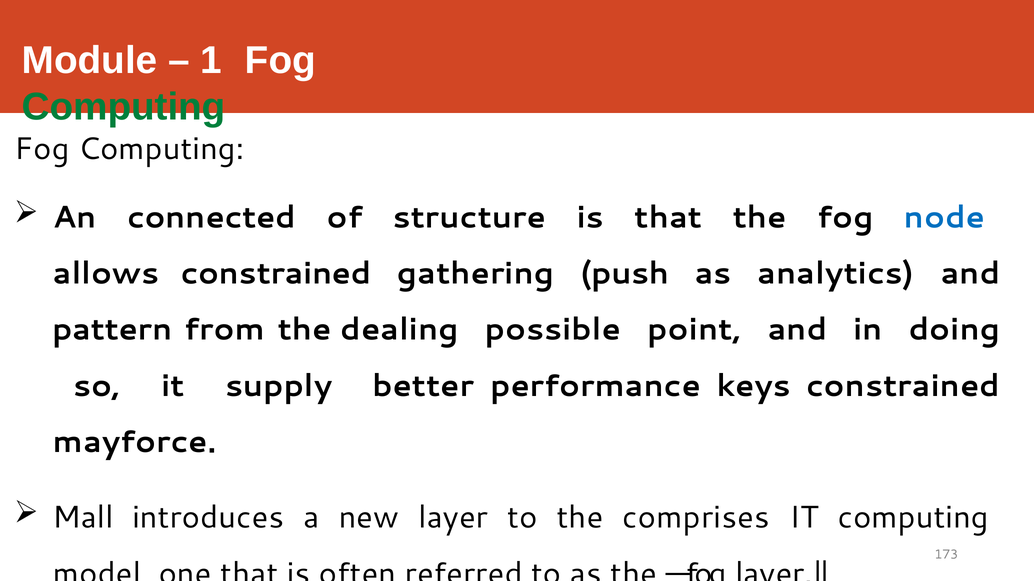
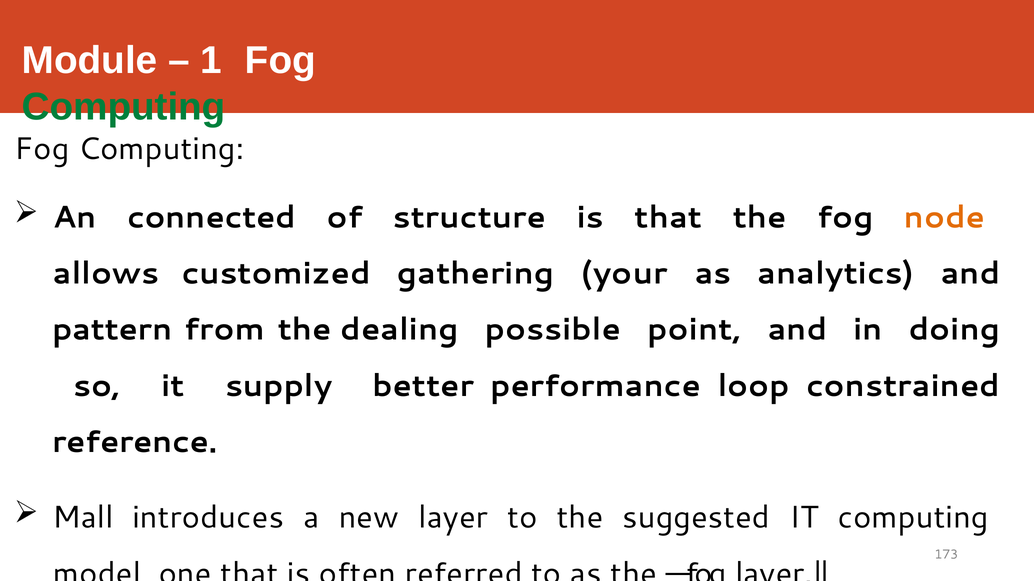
node colour: blue -> orange (945, 218)
allows constrained: constrained -> customized (276, 274)
push: push -> your (624, 274)
keys: keys -> loop (754, 386)
mayforce: mayforce -> reference (135, 443)
comprises: comprises -> suggested (696, 518)
